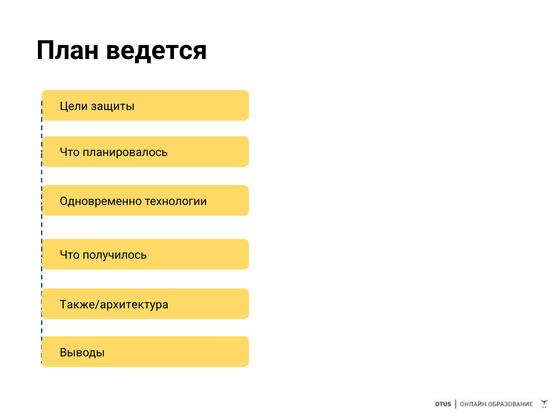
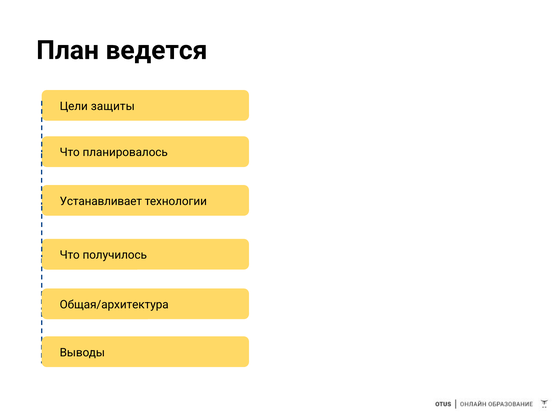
Одновременно: Одновременно -> Устанавливает (101, 201)
Также/архитектура: Также/архитектура -> Общая/архитектура (114, 305)
